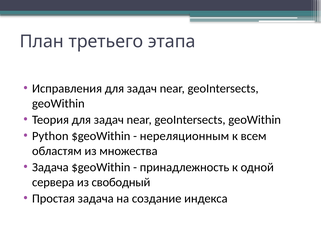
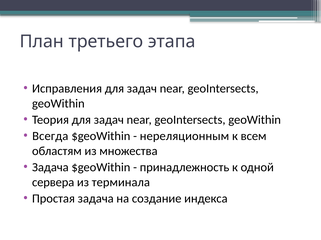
Python: Python -> Всегда (50, 137)
свободный: свободный -> терминала (121, 183)
